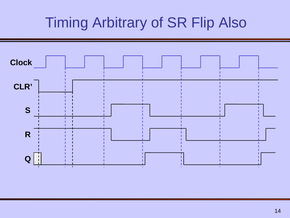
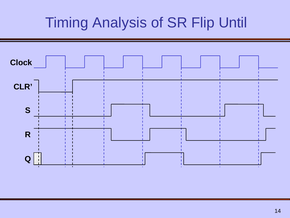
Arbitrary: Arbitrary -> Analysis (120, 23)
Also: Also -> Until (233, 23)
